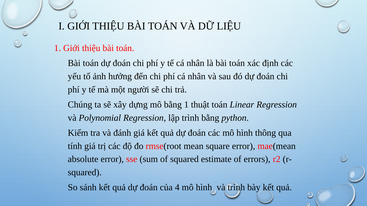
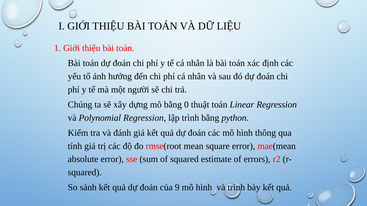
bằng 1: 1 -> 0 (186, 105)
4: 4 -> 9 (177, 188)
